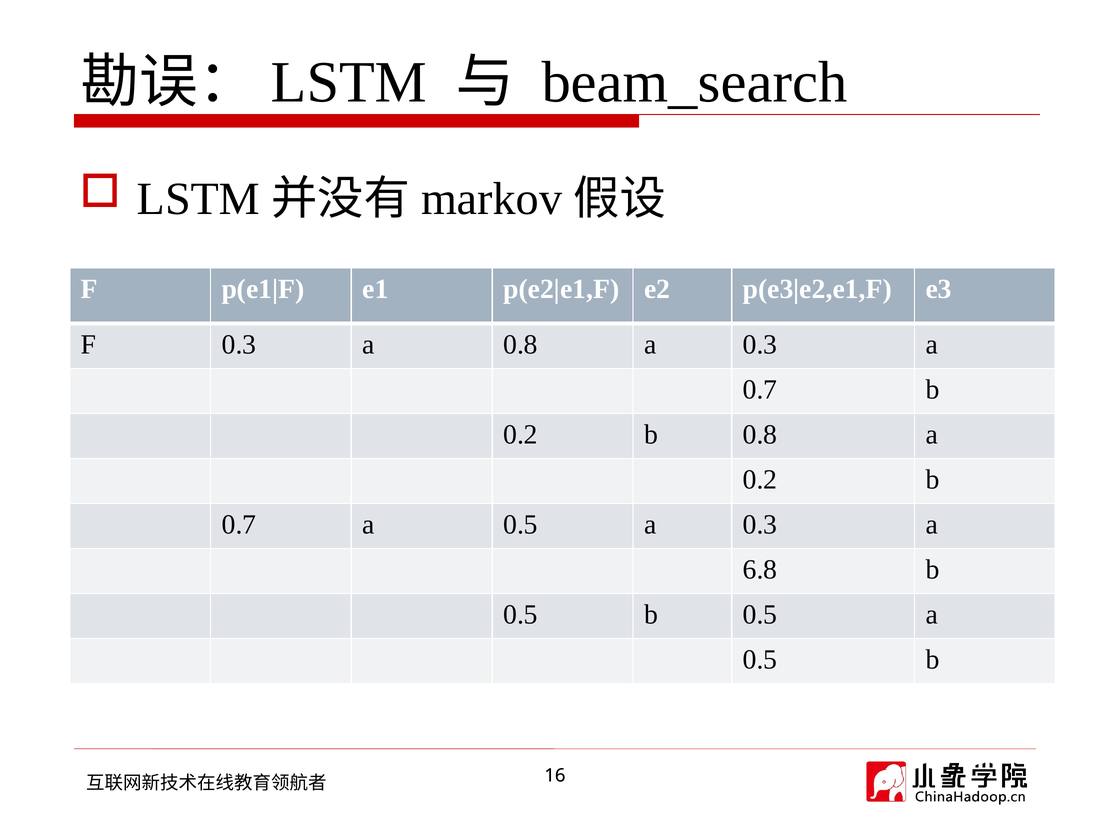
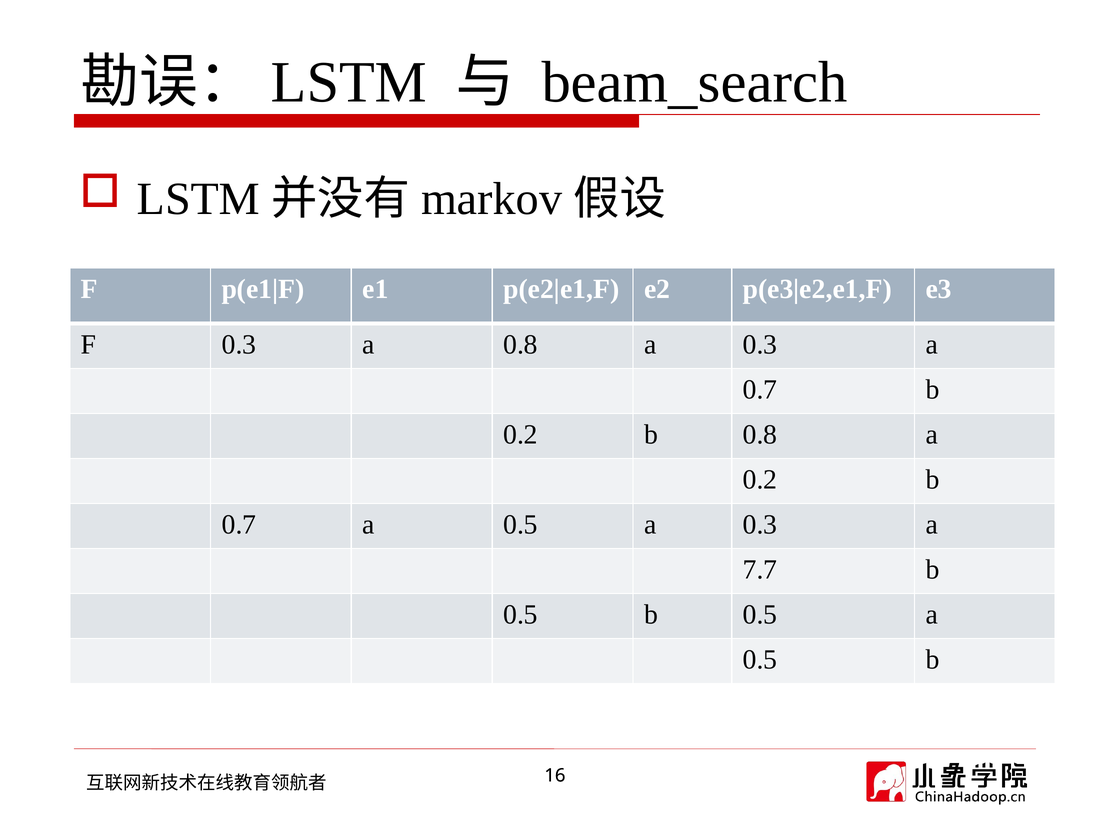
6.8: 6.8 -> 7.7 (760, 570)
